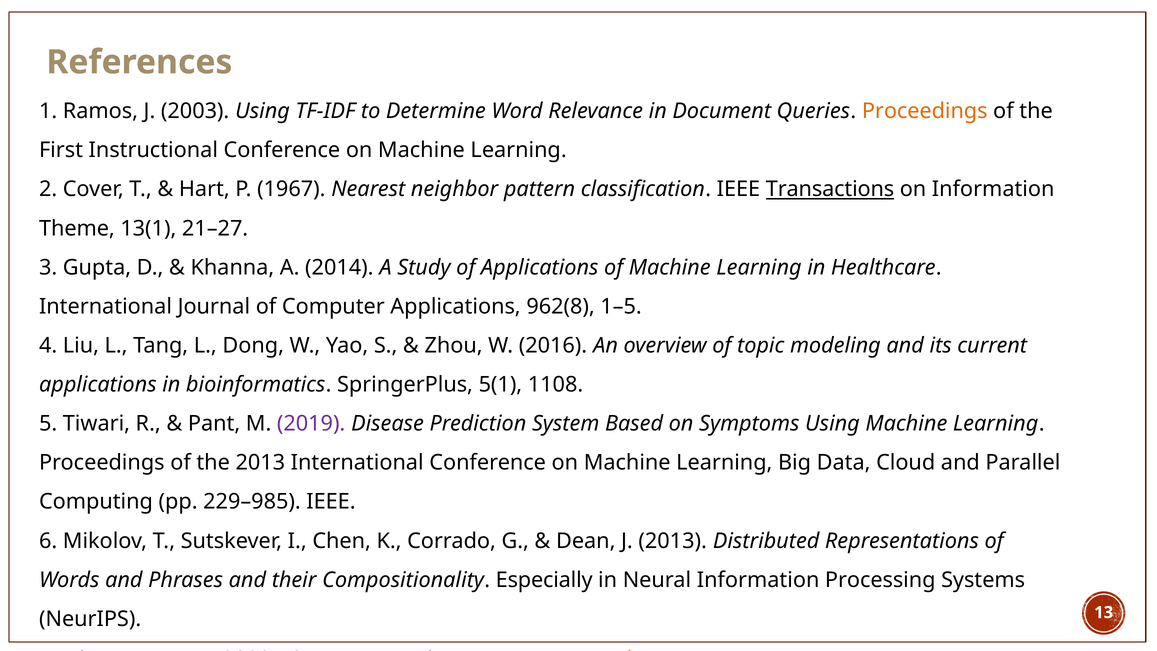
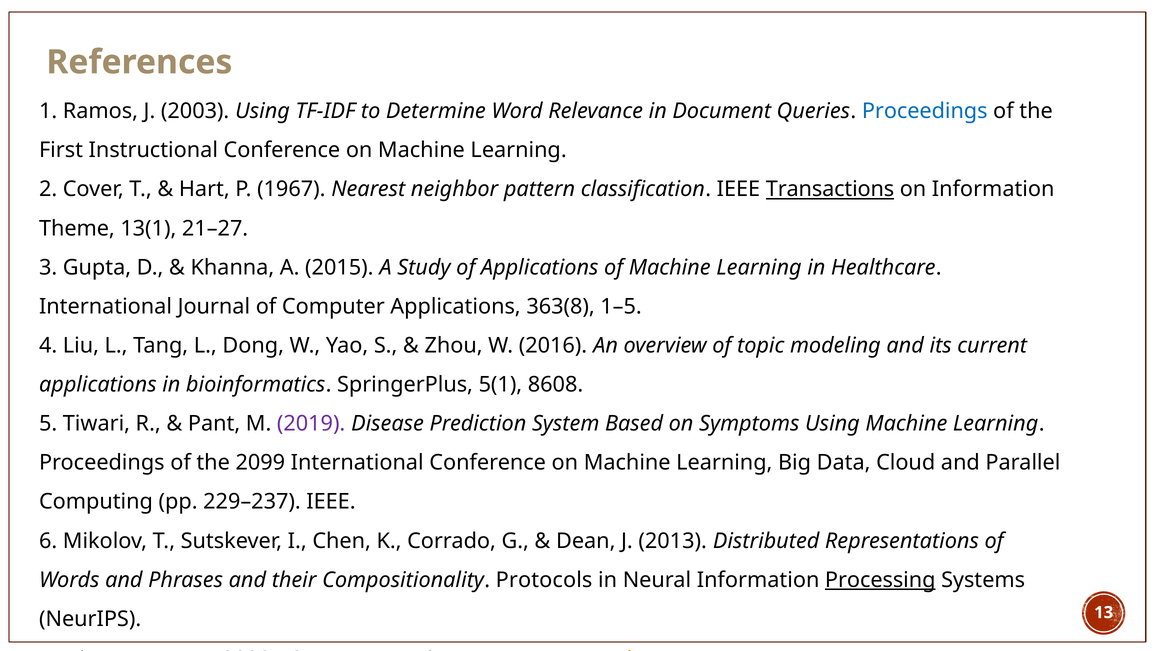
Proceedings colour: orange -> blue (925, 111)
2014: 2014 -> 2015 (339, 267)
962(8: 962(8 -> 363(8 (561, 306)
1108: 1108 -> 8608 (556, 385)
the 2013: 2013 -> 2099 (260, 463)
229–985: 229–985 -> 229–237 (252, 502)
Especially: Especially -> Protocols (544, 580)
Processing underline: none -> present (880, 580)
